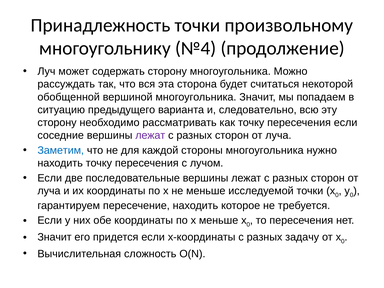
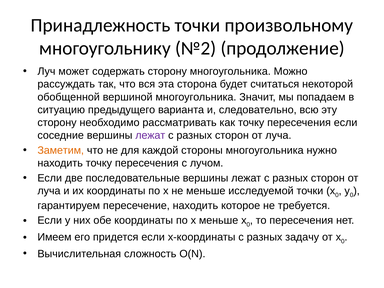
№4: №4 -> №2 (196, 48)
Заметим colour: blue -> orange (61, 150)
Значит: Значит -> Имеем (54, 237)
